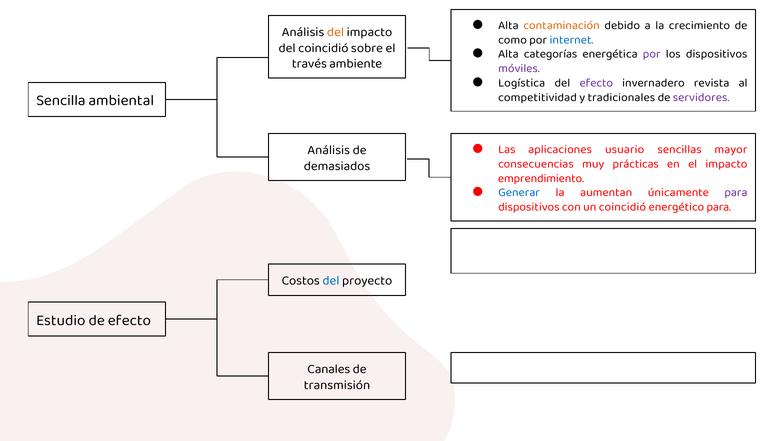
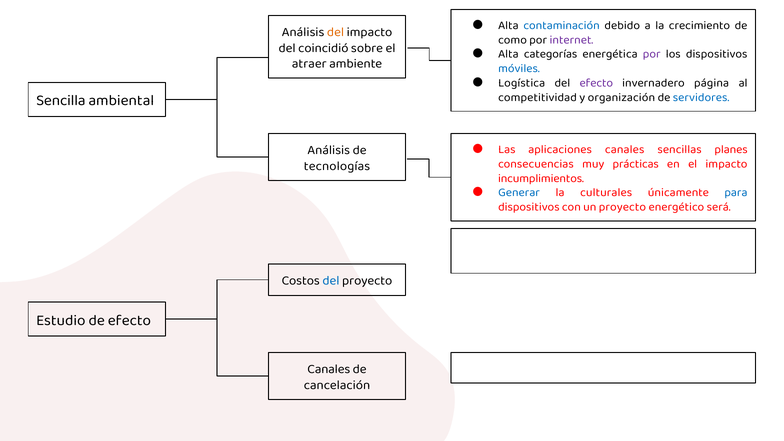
contaminación colour: orange -> blue (562, 25)
internet colour: blue -> purple (571, 40)
través: través -> atraer (309, 63)
móviles colour: purple -> blue (519, 68)
revista: revista -> página (712, 83)
tradicionales: tradicionales -> organización (621, 97)
servidores colour: purple -> blue (701, 97)
aplicaciones usuario: usuario -> canales (625, 149)
mayor: mayor -> planes (731, 149)
demasiados: demasiados -> tecnologías (337, 166)
emprendimiento: emprendimiento -> incumplimientos (541, 178)
aumentan: aumentan -> culturales (606, 192)
para colour: purple -> blue (736, 192)
un coincidió: coincidió -> proyecto (622, 207)
energético para: para -> será (719, 207)
transmisión: transmisión -> cancelación (337, 385)
